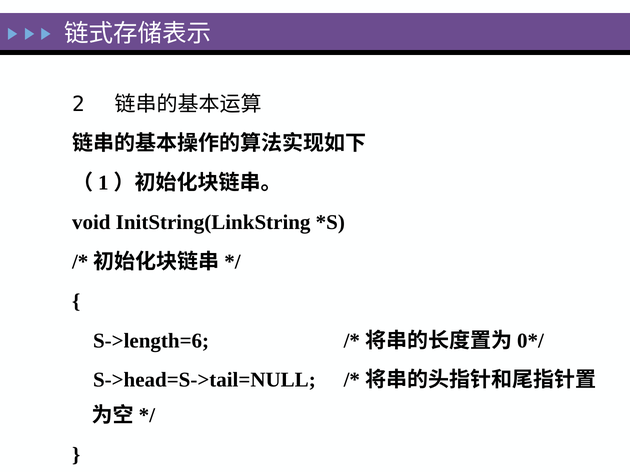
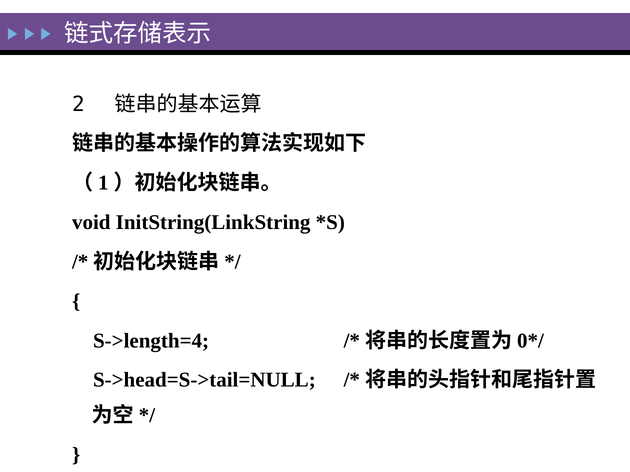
S->length=6: S->length=6 -> S->length=4 (151, 341)
